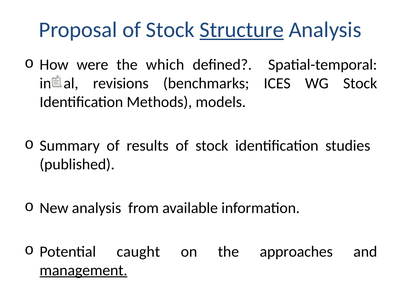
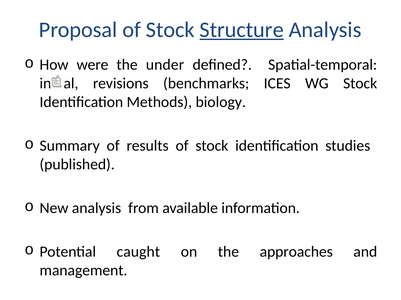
which: which -> under (165, 65)
models: models -> biology (221, 102)
management underline: present -> none (83, 271)
